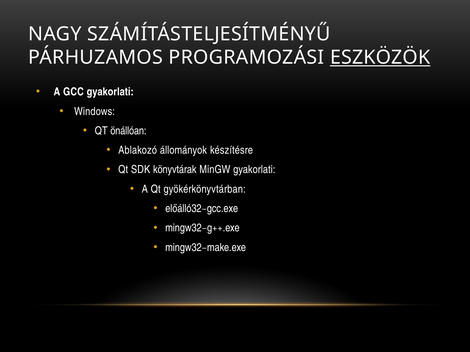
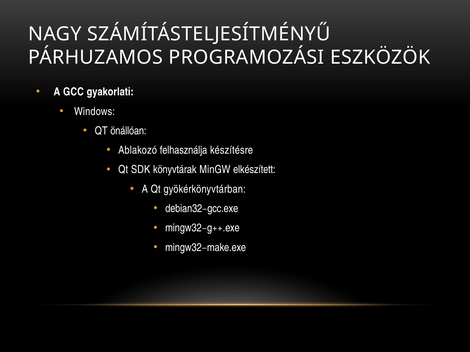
ESZKÖZÖK underline: present -> none (380, 57)
állományok: állományok -> felhasználja (184, 150)
MinGW gyakorlati: gyakorlati -> elkészített (254, 170)
előálló32−gcc.exe: előálló32−gcc.exe -> debian32−gcc.exe (202, 209)
